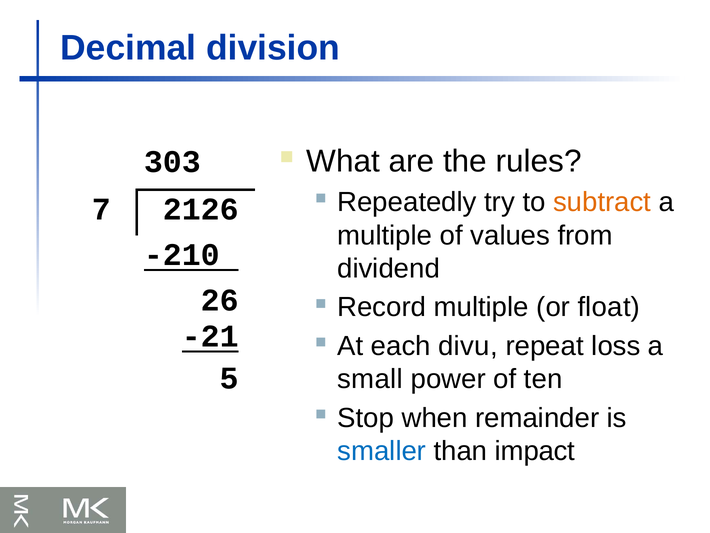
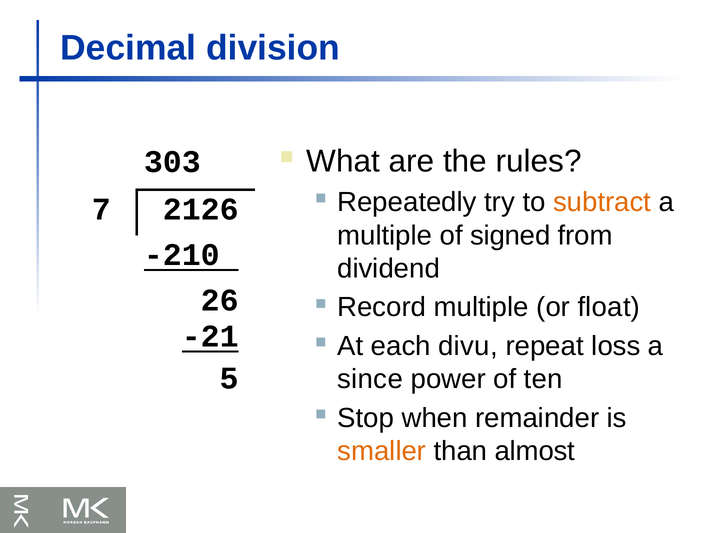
values: values -> signed (510, 235)
small: small -> since (370, 379)
smaller colour: blue -> orange (382, 451)
impact: impact -> almost (535, 451)
